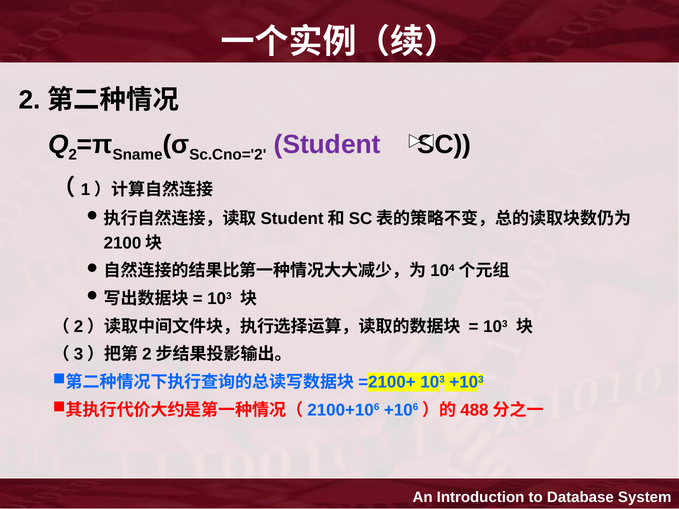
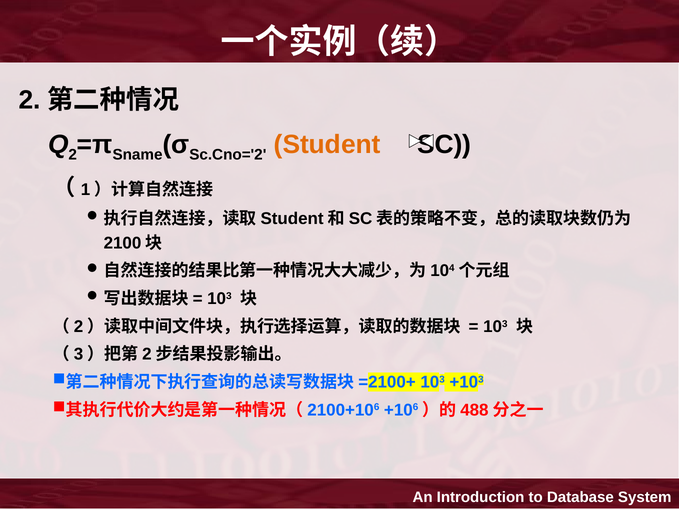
Student colour: purple -> orange (327, 144)
